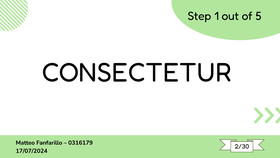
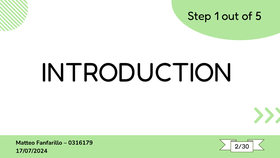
CONSECTETUR: CONSECTETUR -> INTRODUCTION (137, 72)
